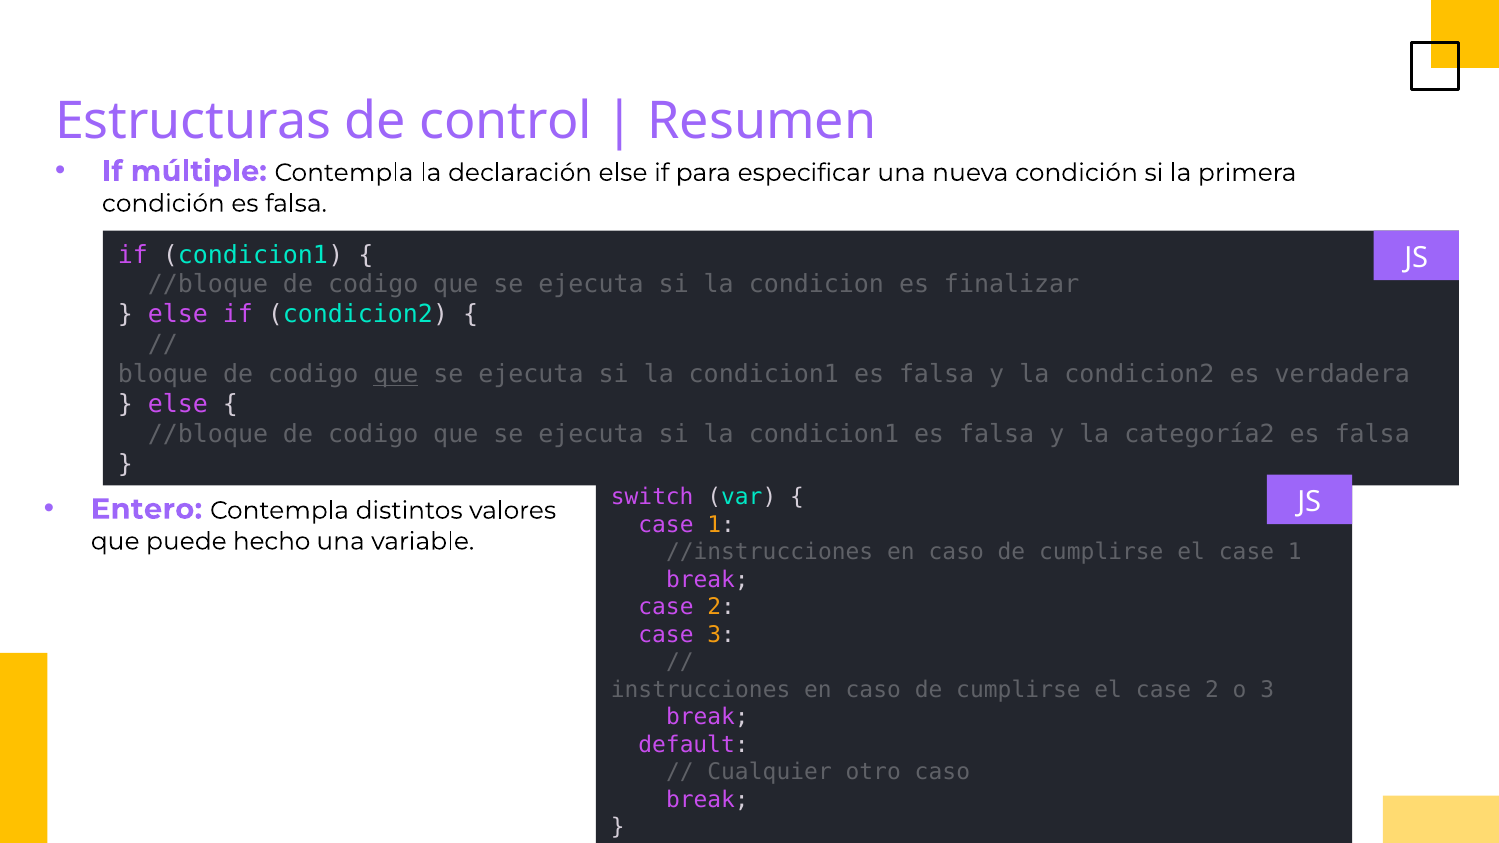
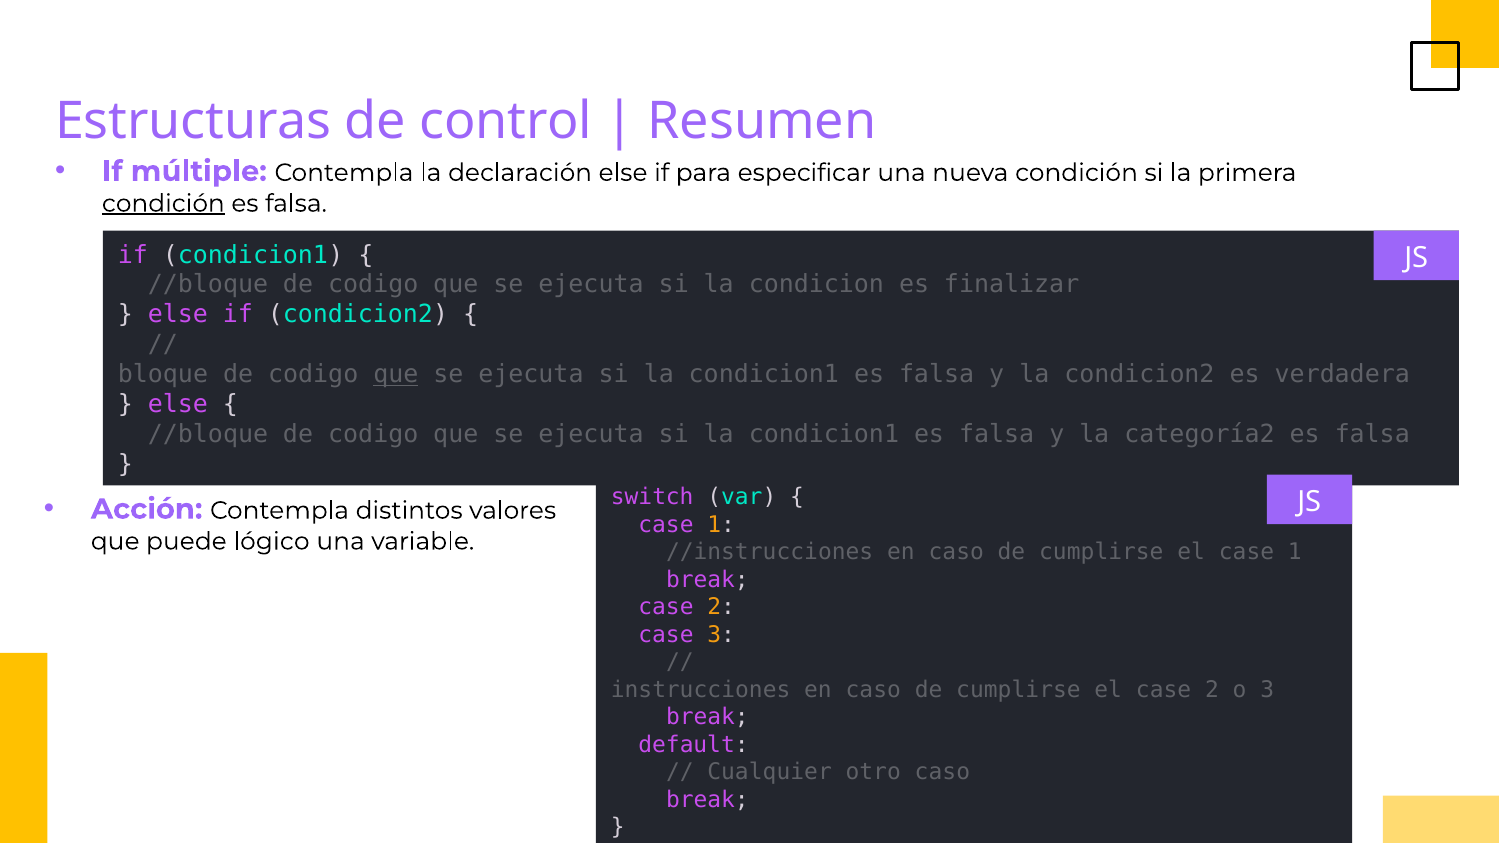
condición underline: none -> present (163, 204)
Entero: Entero -> Acción (147, 509)
hecho: hecho -> lógico (271, 541)
